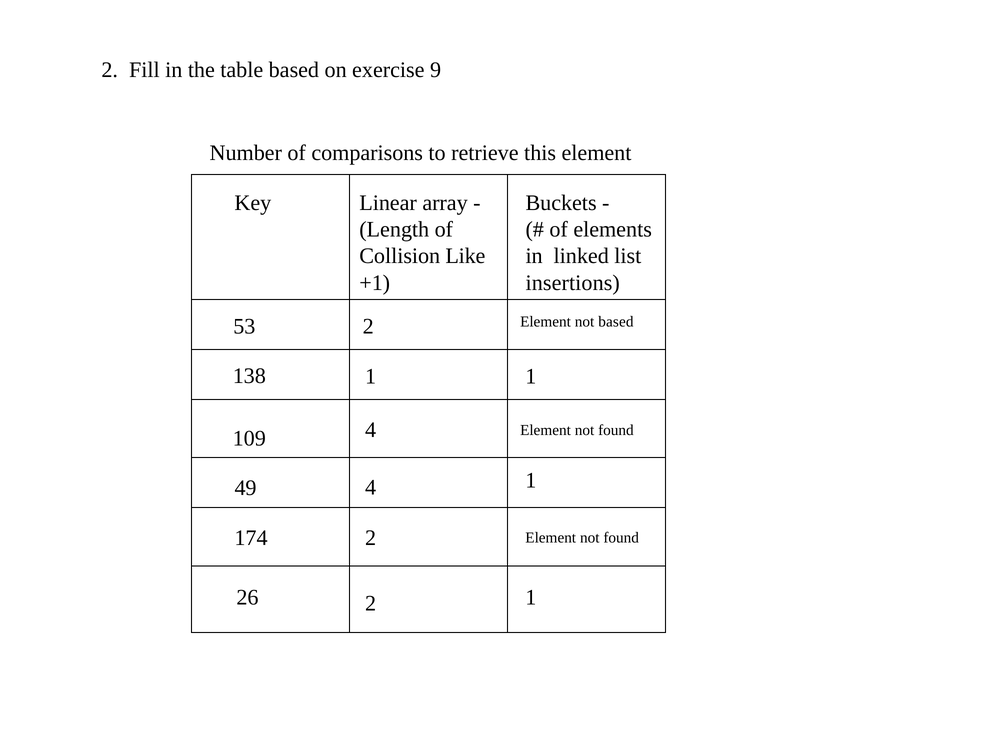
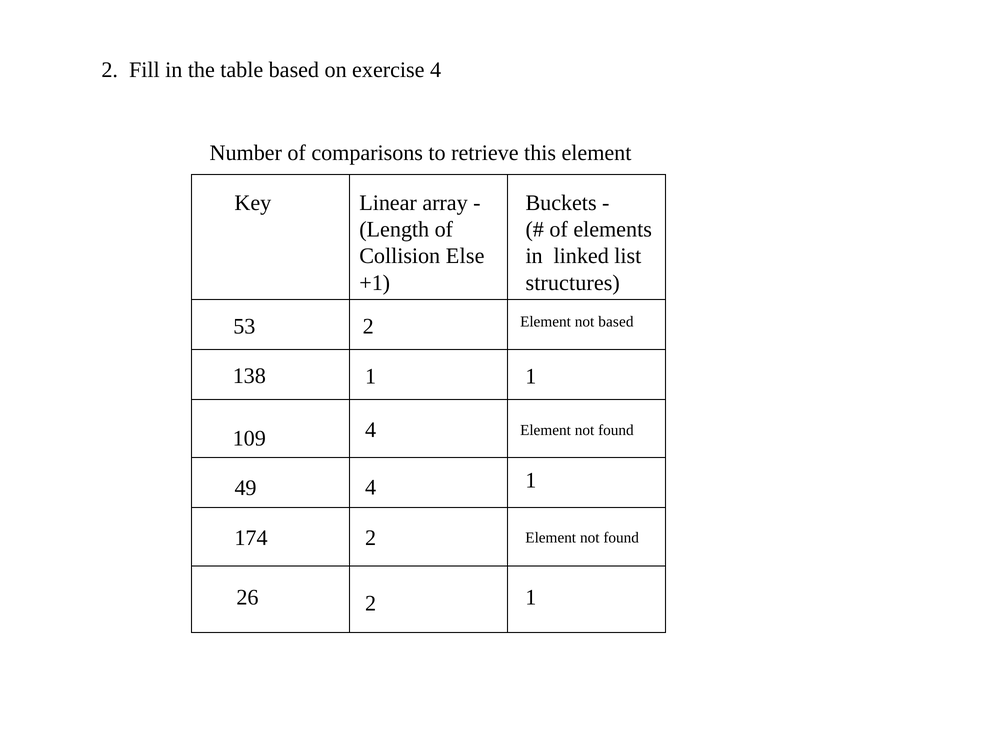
exercise 9: 9 -> 4 (436, 70)
Like: Like -> Else (465, 256)
insertions: insertions -> structures (573, 283)
